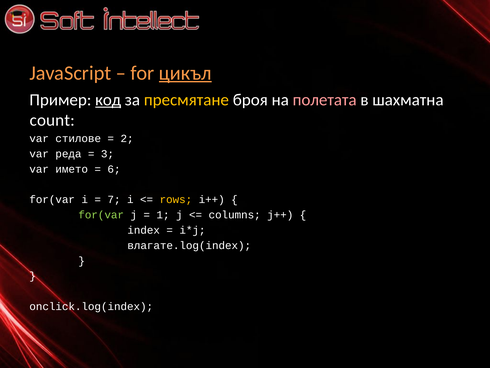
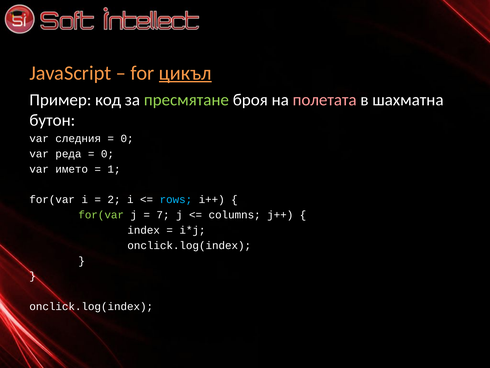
код underline: present -> none (108, 100)
пресмятане colour: yellow -> light green (186, 100)
count: count -> бутон (52, 120)
стилове: стилове -> следния (78, 138)
2: 2 -> 0 (127, 138)
3: 3 -> 0 (107, 154)
6: 6 -> 1 (114, 169)
7: 7 -> 2 (114, 199)
rows colour: yellow -> light blue (176, 199)
1: 1 -> 7 (163, 215)
влагате.log(index: влагате.log(index -> onclick.log(index (189, 245)
